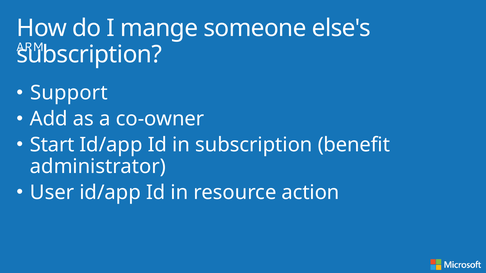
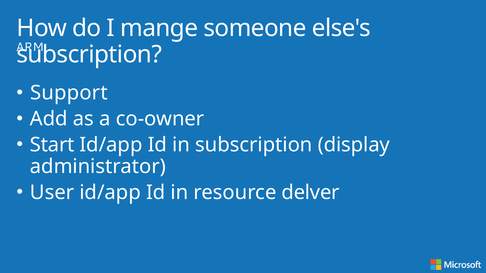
benefit: benefit -> display (354, 145)
action: action -> delver (311, 193)
